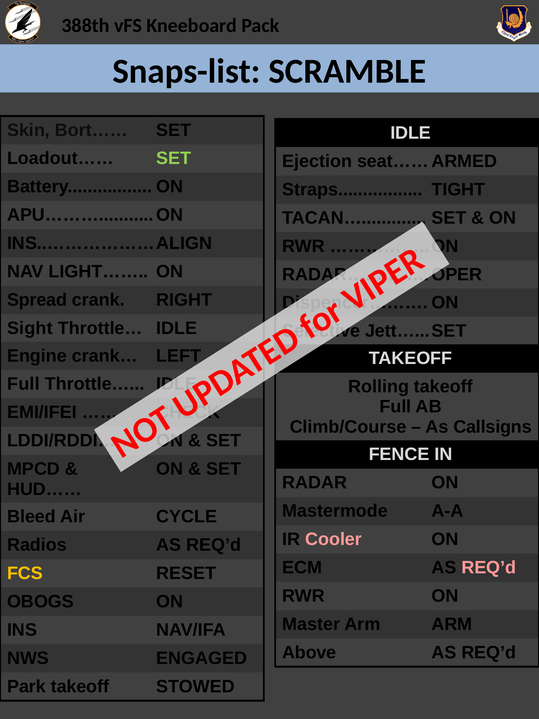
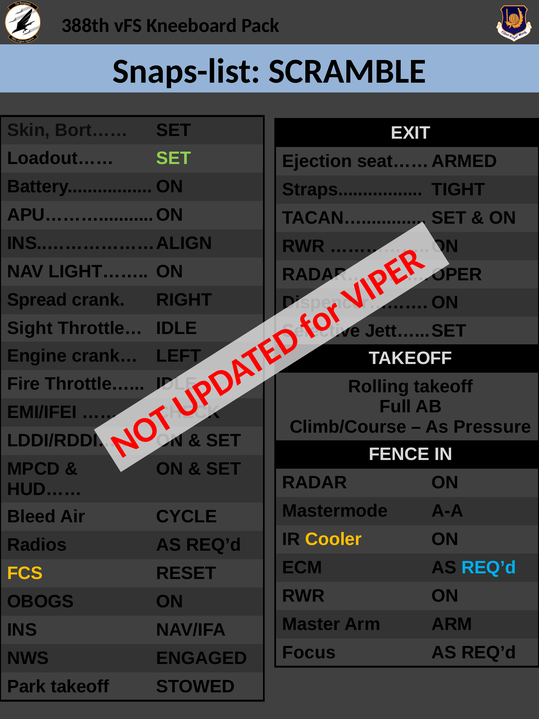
IDLE: IDLE -> EXIT (411, 133)
Full: Full -> Fire (24, 384)
Callsigns: Callsigns -> Pressure (492, 427)
Cooler colour: pink -> yellow (334, 539)
REQ’d colour: pink -> light blue (489, 567)
Above: Above -> Focus (309, 652)
